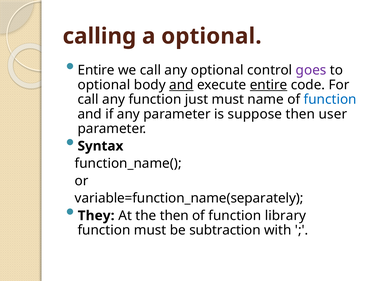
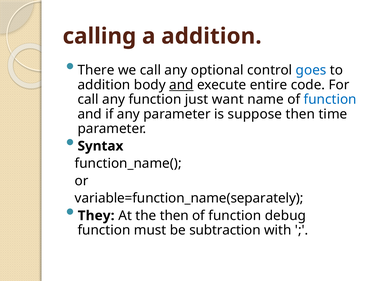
a optional: optional -> addition (211, 36)
Entire: Entire -> There (96, 70)
goes colour: purple -> blue (311, 70)
optional: optional -> addition (104, 85)
entire underline: present -> none (269, 85)
just must: must -> want (228, 100)
user: user -> time (333, 114)
library: library -> debug (285, 216)
